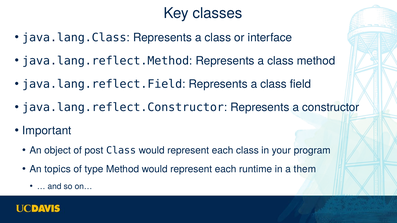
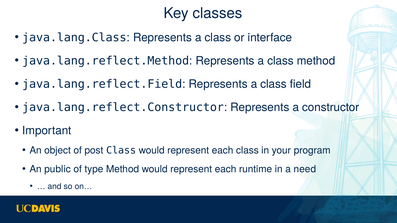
topics: topics -> public (58, 169)
them: them -> need (305, 169)
